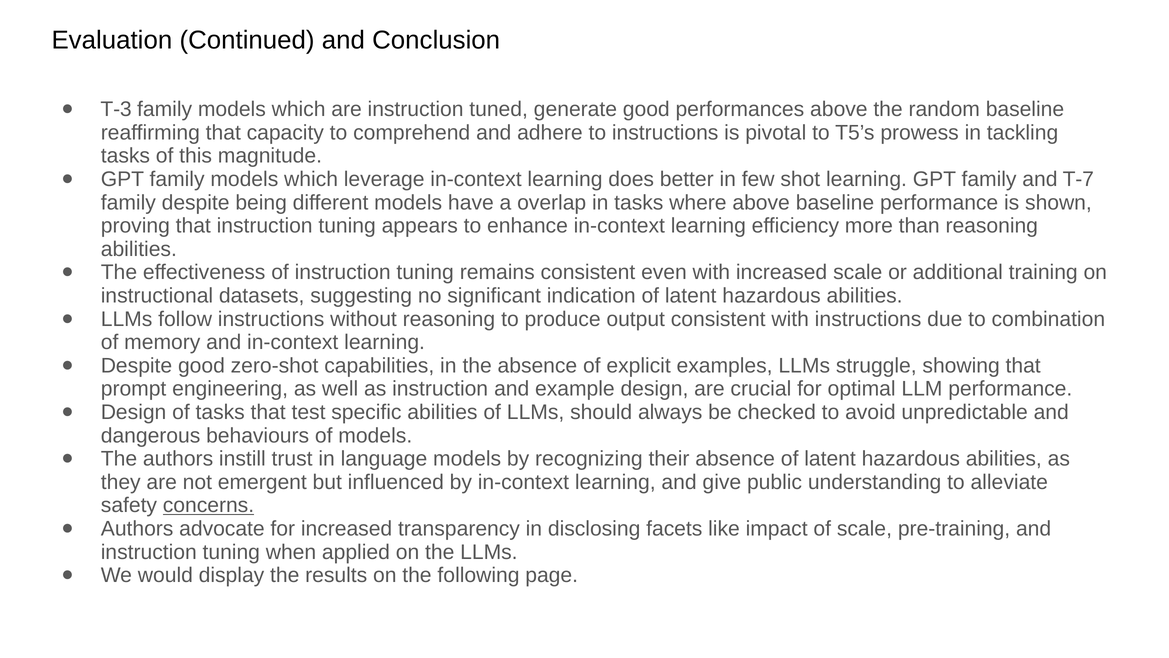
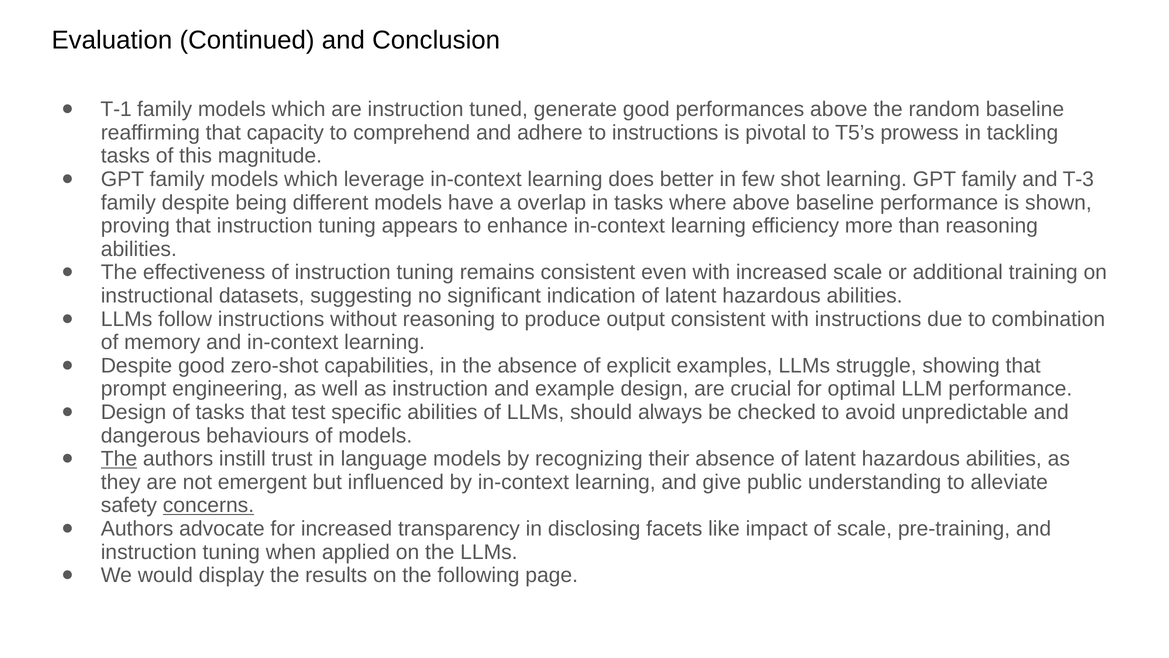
T-3: T-3 -> T-1 (116, 109)
T-7: T-7 -> T-3 (1078, 179)
The underline: none -> present (119, 459)
